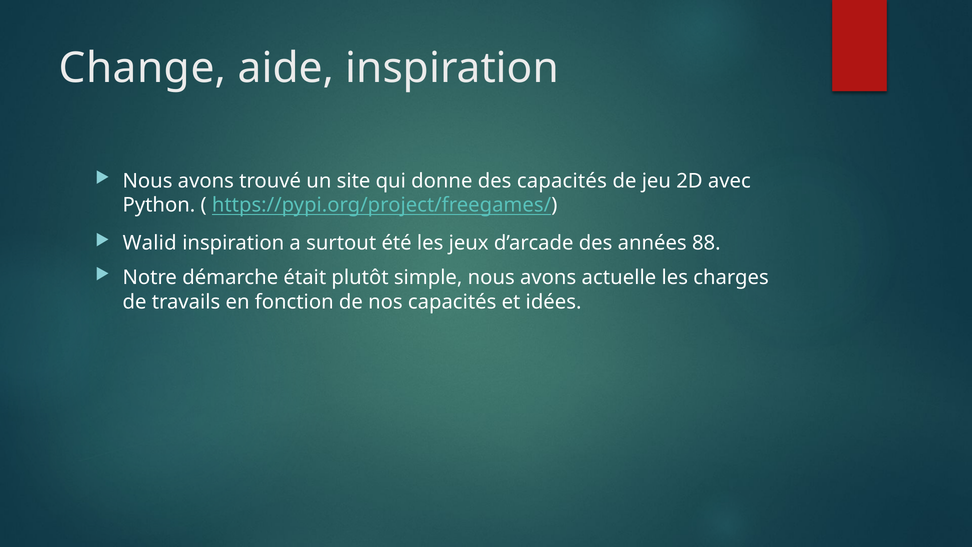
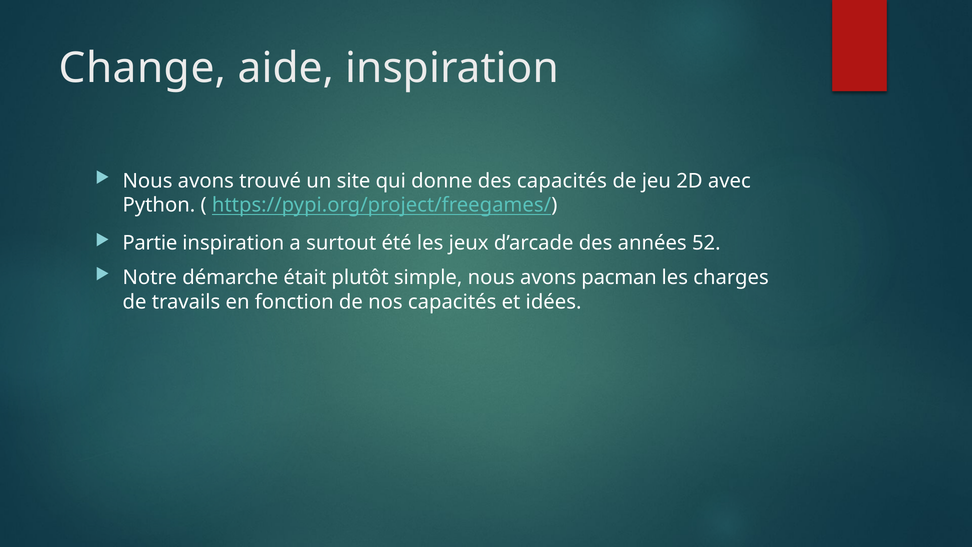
Walid: Walid -> Partie (150, 243)
88: 88 -> 52 (706, 243)
actuelle: actuelle -> pacman (619, 277)
